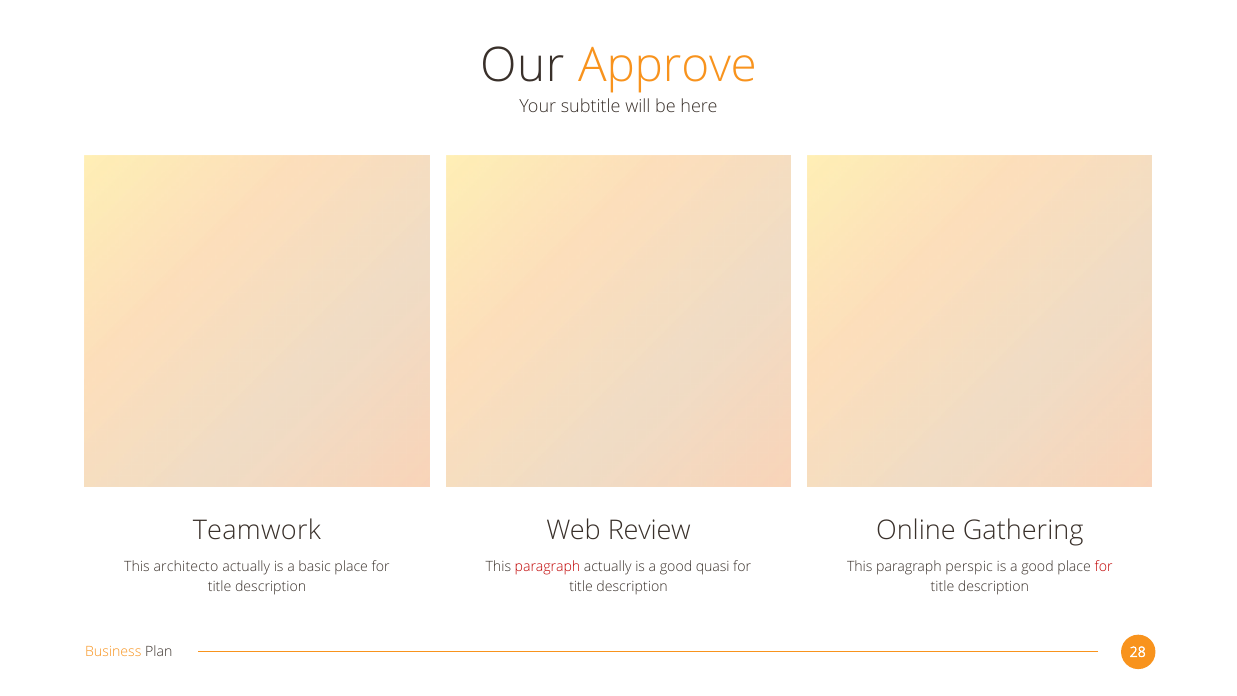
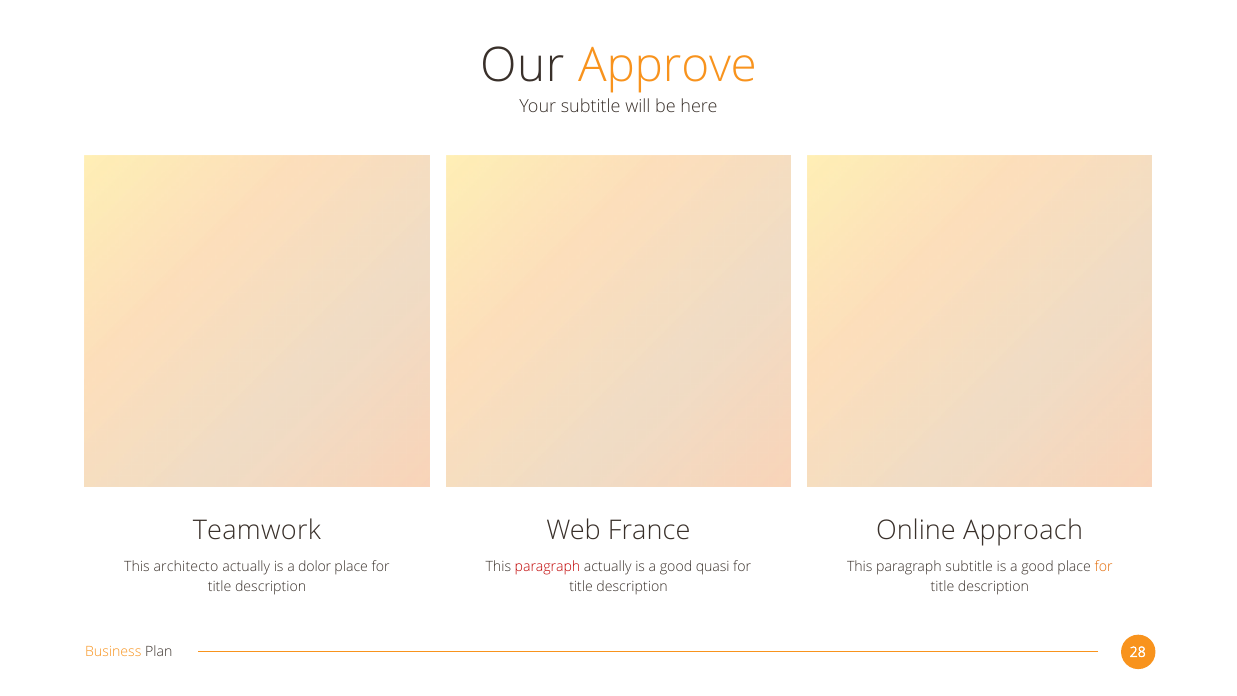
Review: Review -> France (649, 531)
Gathering: Gathering -> Approach (1023, 531)
basic: basic -> dolor (315, 566)
paragraph perspic: perspic -> subtitle (969, 566)
for colour: red -> orange (1104, 566)
